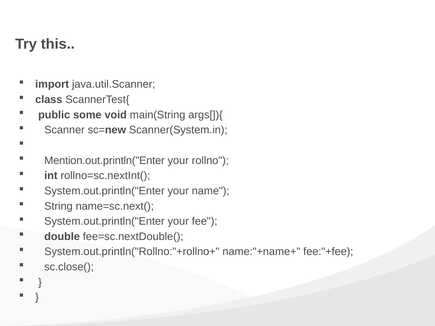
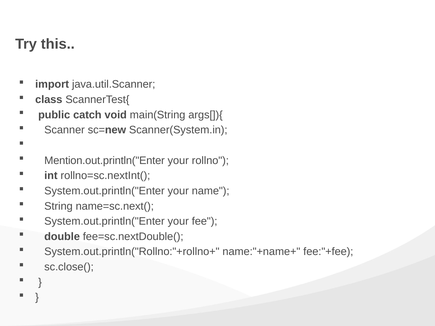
some: some -> catch (87, 115)
